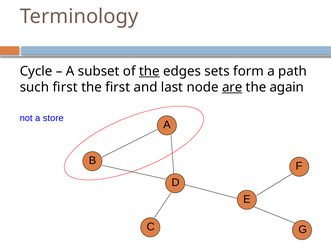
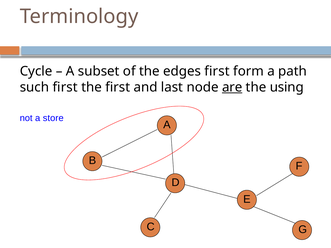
the underline: present -> none (149, 71)
edges sets: sets -> first (217, 71)
again: again -> using (287, 87)
